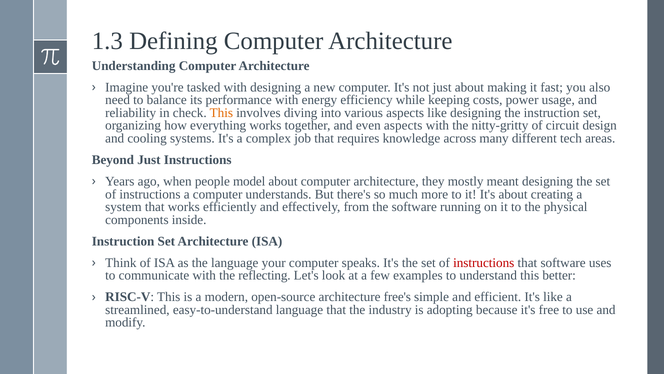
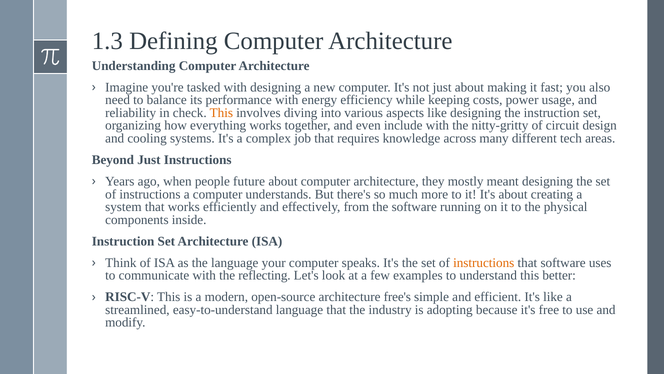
even aspects: aspects -> include (403, 125)
model: model -> future (249, 181)
instructions colour: red -> orange (484, 262)
